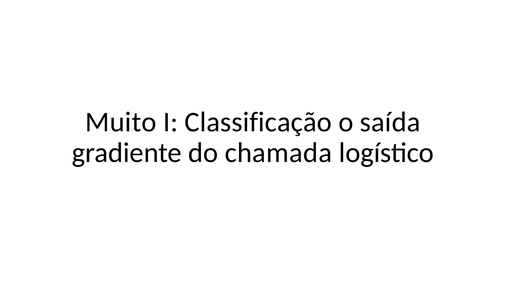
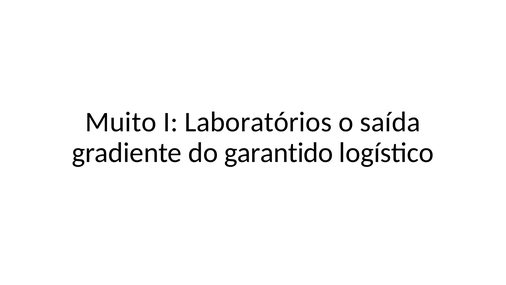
Classificação: Classificação -> Laboratórios (258, 122)
chamada: chamada -> garantido (279, 153)
